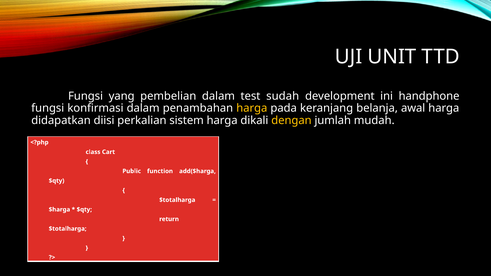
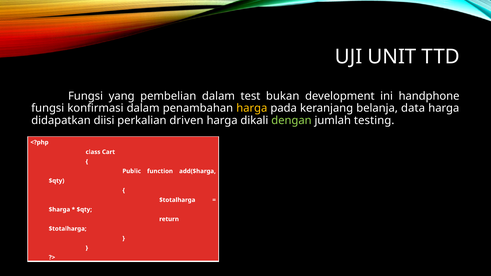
sudah: sudah -> bukan (283, 96)
awal: awal -> data (413, 108)
sistem: sistem -> driven (186, 120)
dengan colour: yellow -> light green (291, 120)
mudah: mudah -> testing (374, 120)
